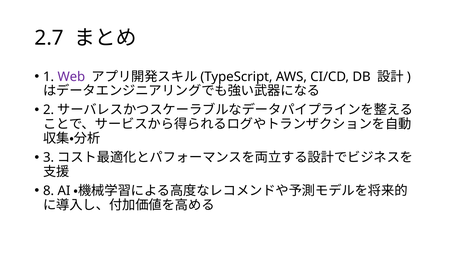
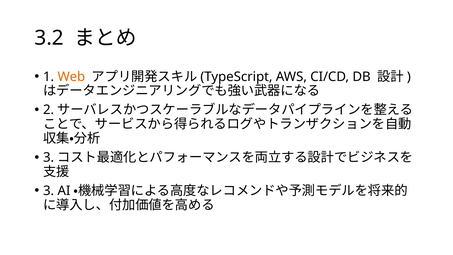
2.7: 2.7 -> 3.2 (49, 38)
Web colour: purple -> orange (71, 77)
8: 8 -> 3 (49, 191)
